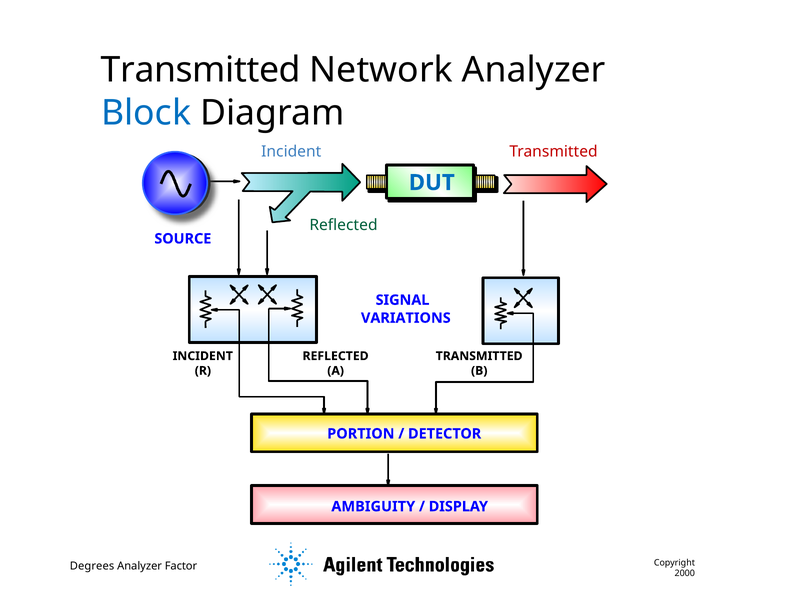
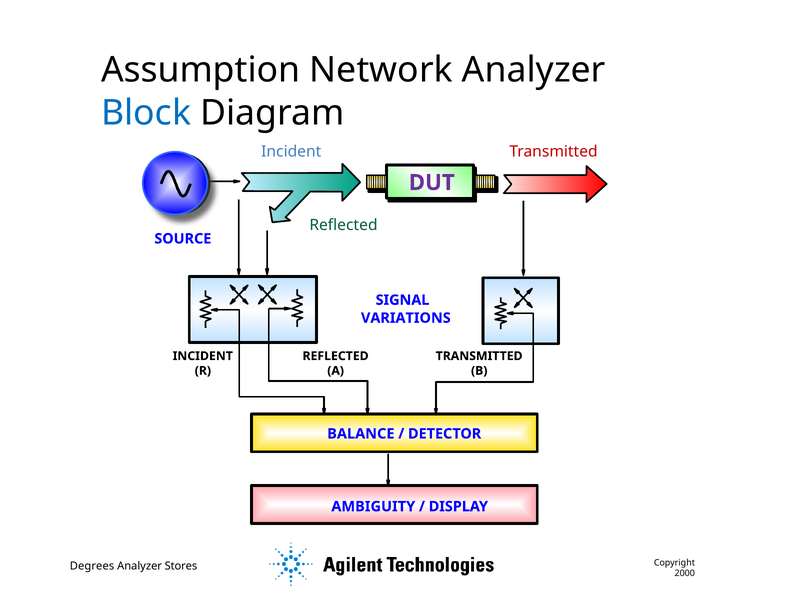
Transmitted: Transmitted -> Assumption (201, 70)
DUT colour: blue -> purple (432, 183)
PORTION: PORTION -> BALANCE (361, 434)
Factor: Factor -> Stores (181, 566)
